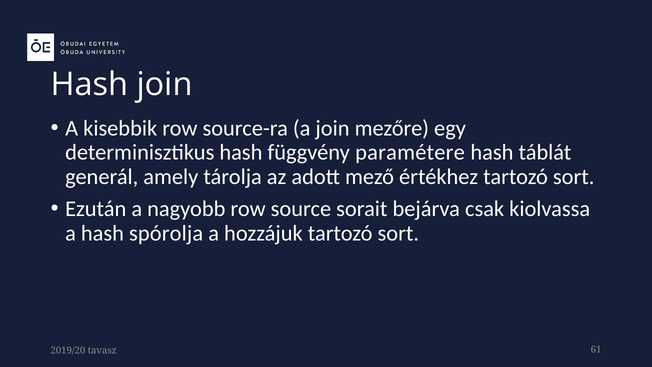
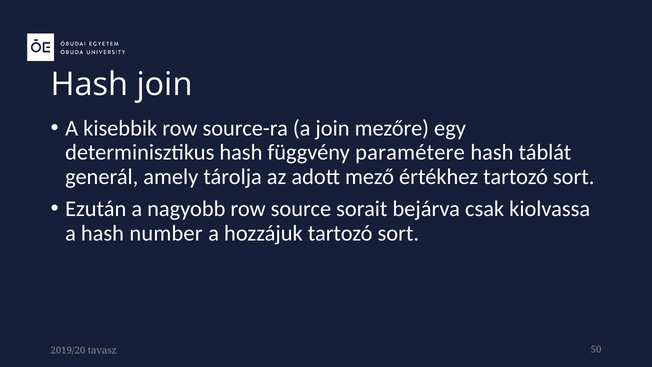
spórolja: spórolja -> number (166, 233)
61: 61 -> 50 (596, 350)
